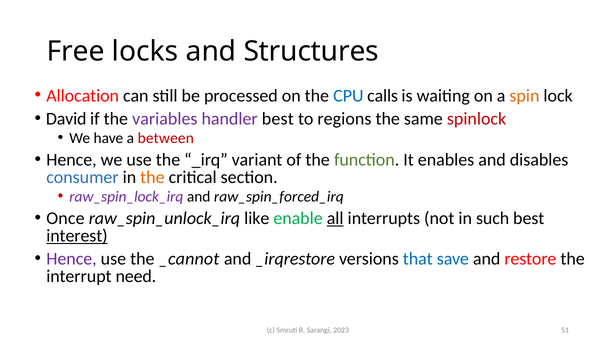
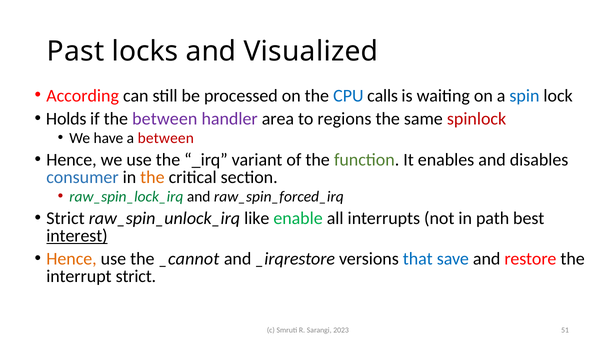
Free: Free -> Past (76, 52)
Structures: Structures -> Visualized (311, 52)
Allocation: Allocation -> According (83, 96)
spin colour: orange -> blue (524, 96)
David: David -> Holds (66, 119)
the variables: variables -> between (165, 119)
handler best: best -> area (278, 119)
raw_spin_lock_irq colour: purple -> green (126, 197)
Once: Once -> Strict (65, 219)
all underline: present -> none (335, 219)
such: such -> path (493, 219)
Hence colour: purple -> orange (71, 259)
interrupt need: need -> strict (136, 277)
